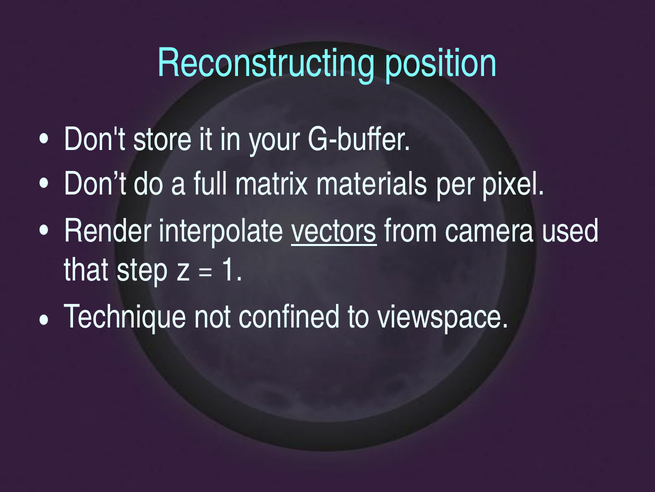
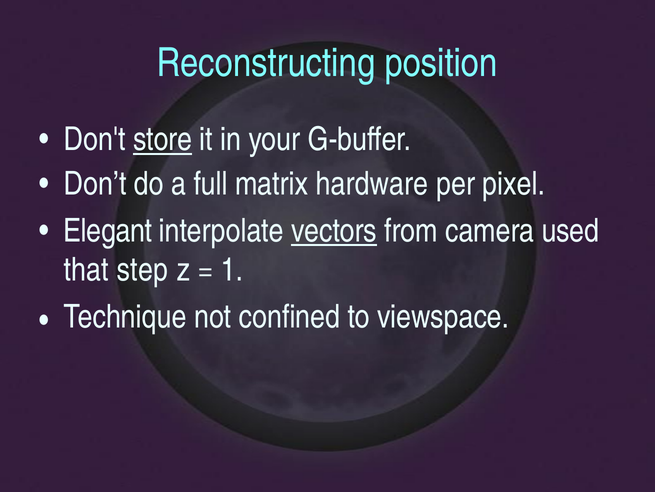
store underline: none -> present (163, 139)
materials: materials -> hardware (372, 184)
Render: Render -> Elegant (108, 231)
